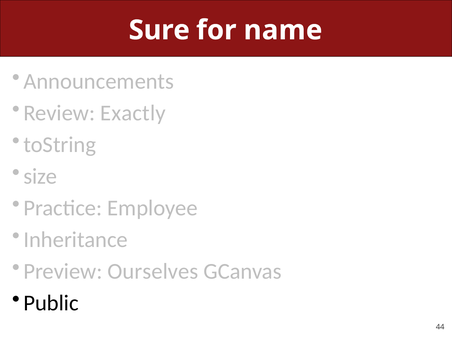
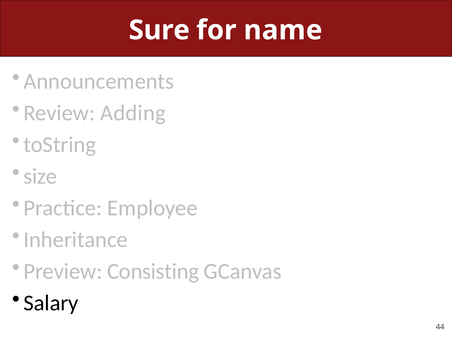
Exactly: Exactly -> Adding (133, 113)
Ourselves: Ourselves -> Consisting (153, 271)
Public: Public -> Salary (51, 303)
